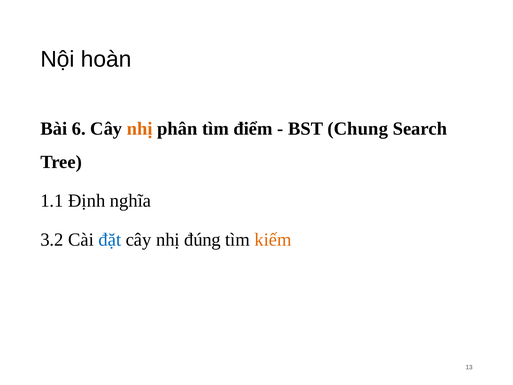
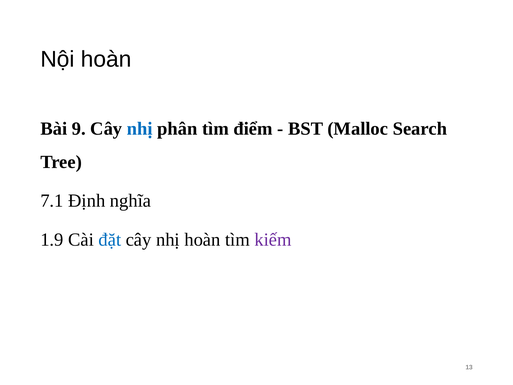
6: 6 -> 9 (79, 129)
nhị colour: orange -> blue (140, 129)
Chung: Chung -> Malloc (358, 129)
1.1: 1.1 -> 7.1 (52, 201)
3.2: 3.2 -> 1.9 (52, 240)
nhị đúng: đúng -> hoàn (202, 240)
kiếm colour: orange -> purple (273, 240)
